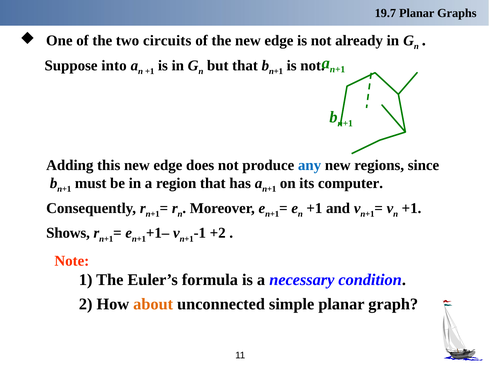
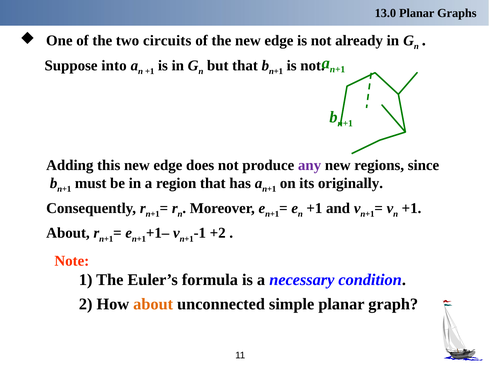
19.7: 19.7 -> 13.0 (385, 13)
any colour: blue -> purple (310, 165)
computer: computer -> originally (350, 183)
Shows: Shows -> About (68, 233)
